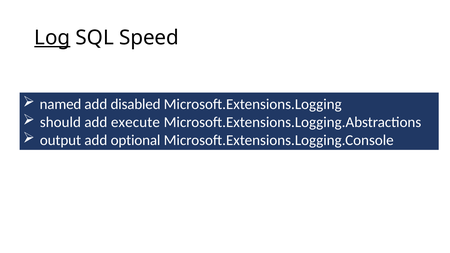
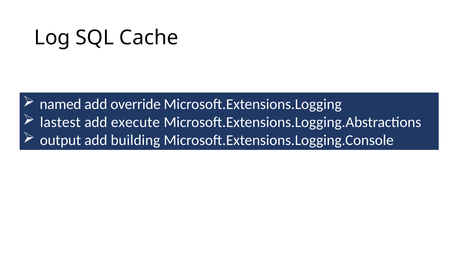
Log underline: present -> none (52, 38)
Speed: Speed -> Cache (149, 38)
disabled: disabled -> override (136, 104)
should: should -> lastest (60, 122)
optional: optional -> building (135, 140)
